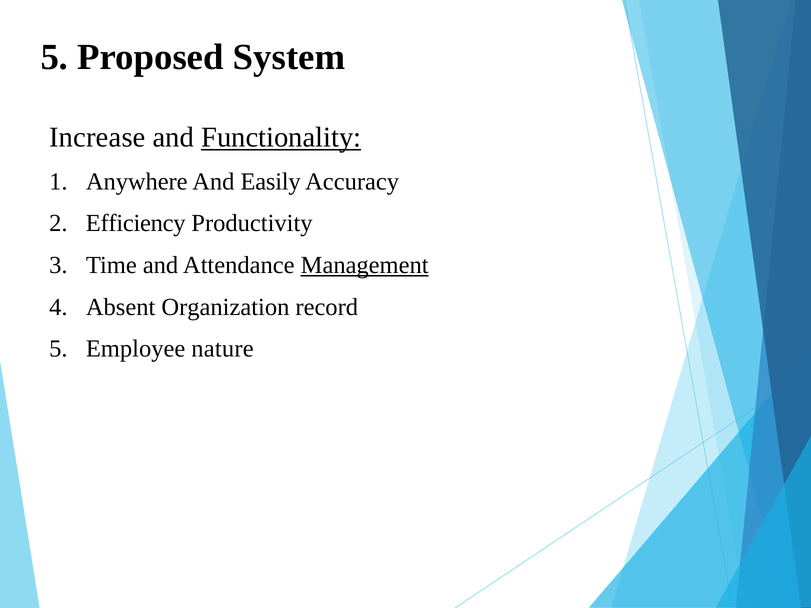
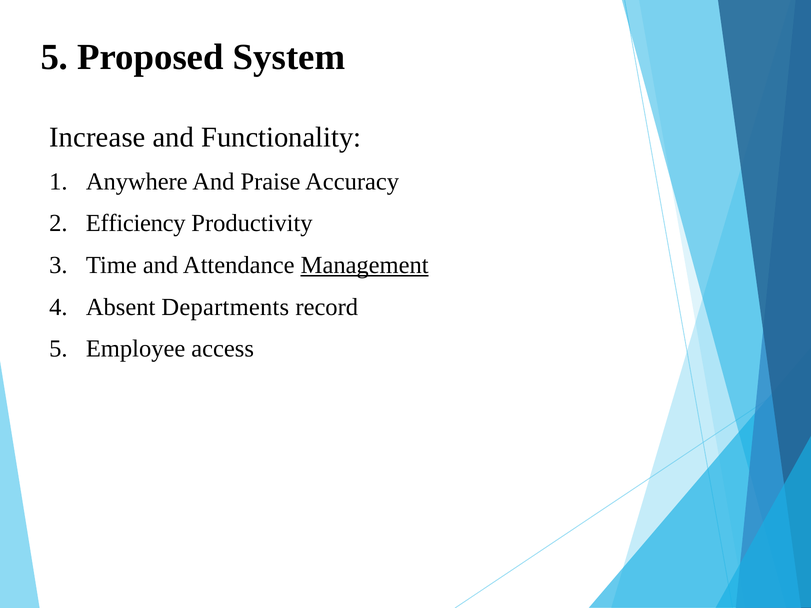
Functionality underline: present -> none (281, 138)
Easily: Easily -> Praise (271, 182)
Organization: Organization -> Departments (225, 307)
nature: nature -> access (223, 349)
